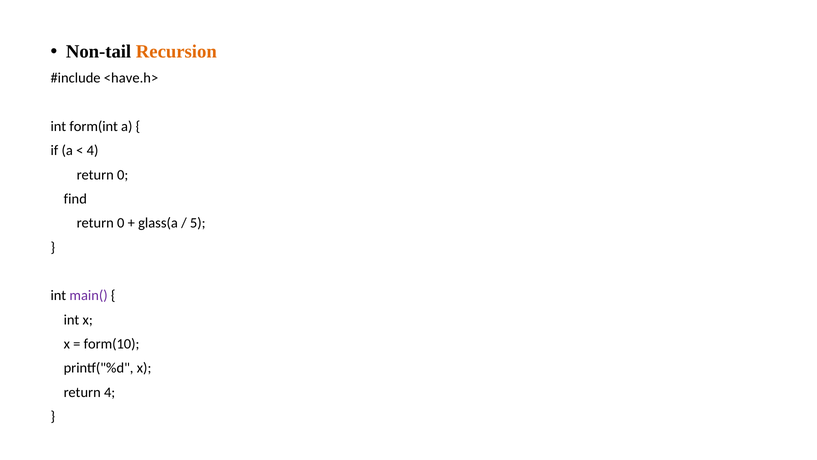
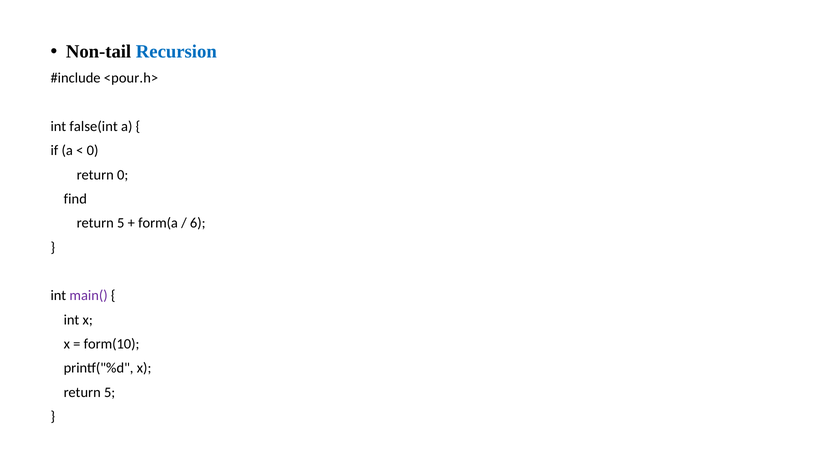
Recursion colour: orange -> blue (176, 52)
<have.h>: <have.h> -> <pour.h> (131, 78)
form(int: form(int -> false(int (94, 126)
4: 4 -> 0 (93, 150)
0: 0 -> 5 (121, 223)
glass(a: glass(a -> form(a (158, 223)
5: 5 -> 6 (198, 223)
4: 4 -> 5 (110, 392)
